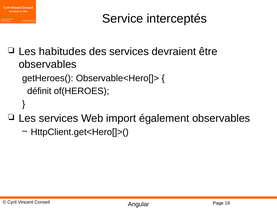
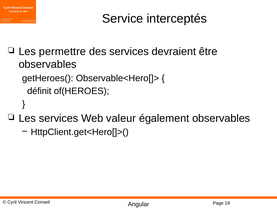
habitudes: habitudes -> permettre (62, 51)
import: import -> valeur (121, 118)
